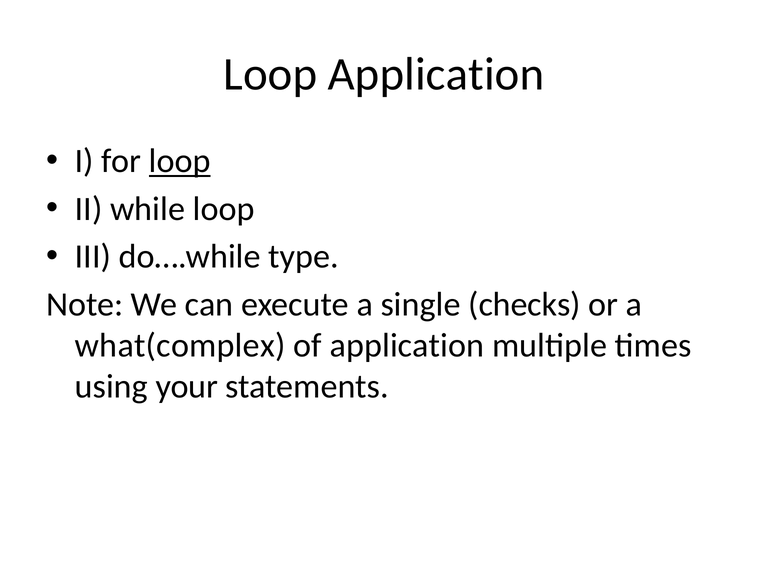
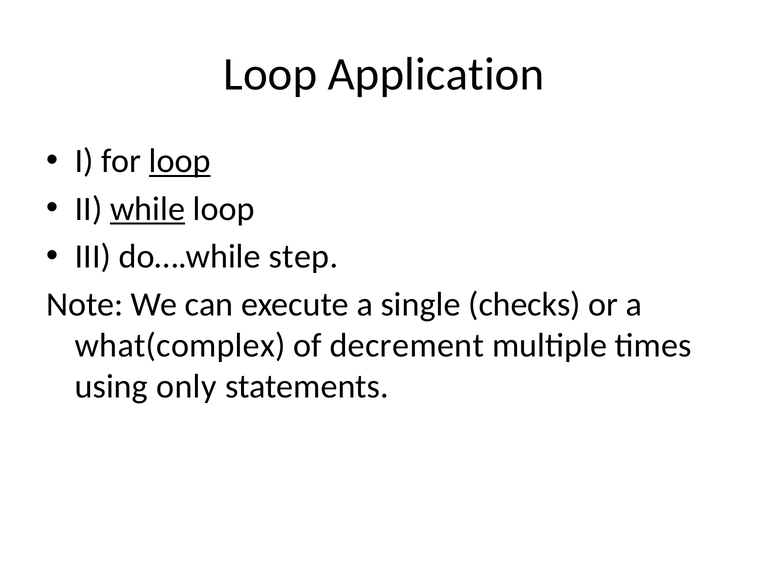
while underline: none -> present (148, 209)
type: type -> step (304, 257)
of application: application -> decrement (407, 345)
your: your -> only (186, 386)
